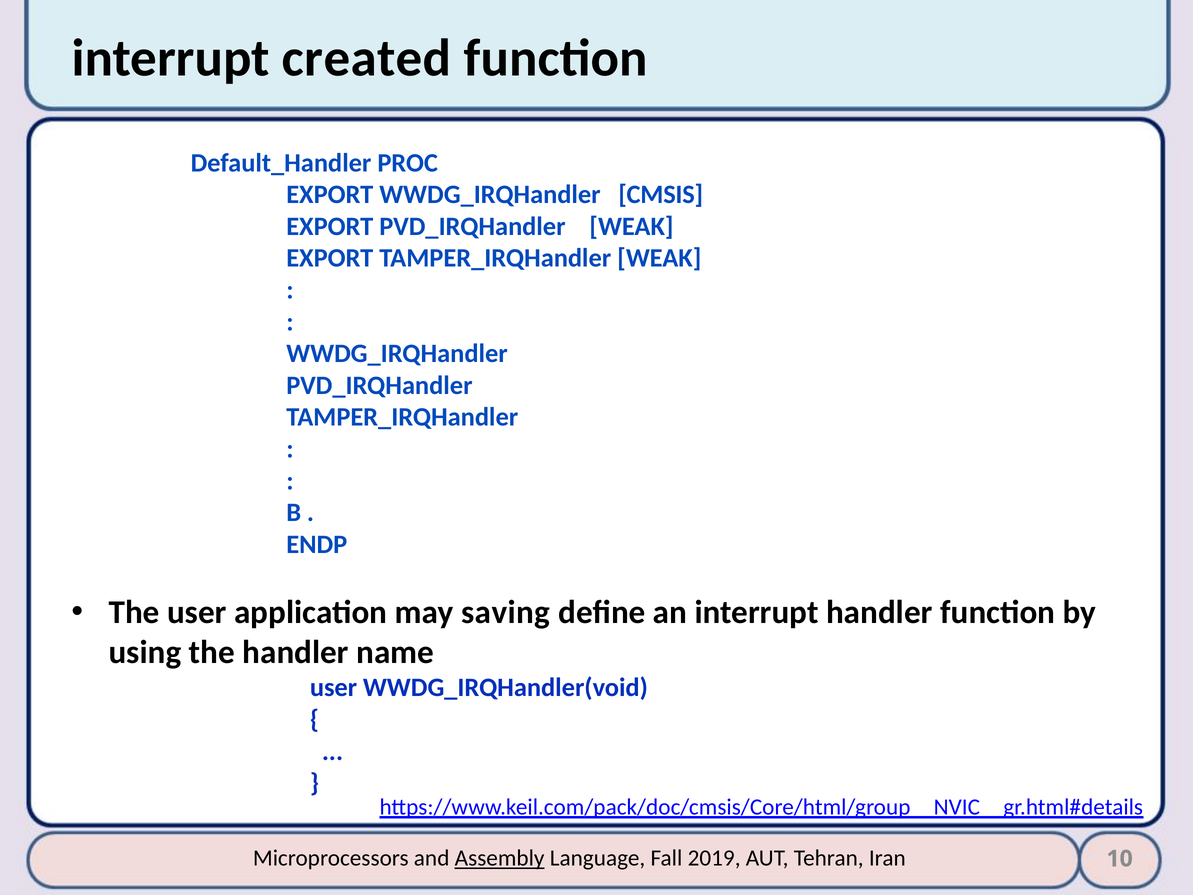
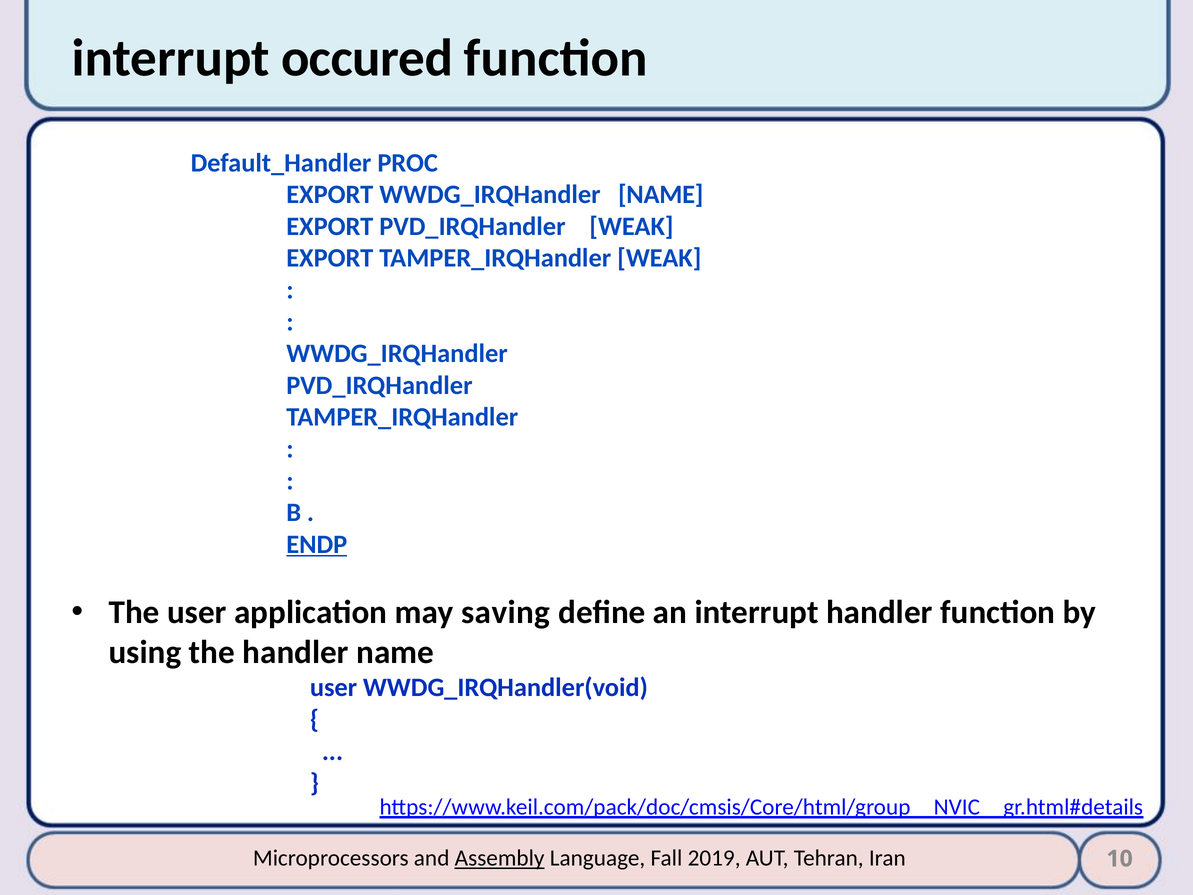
created: created -> occured (367, 58)
WWDG_IRQHandler CMSIS: CMSIS -> NAME (661, 195)
ENDP underline: none -> present (317, 544)
